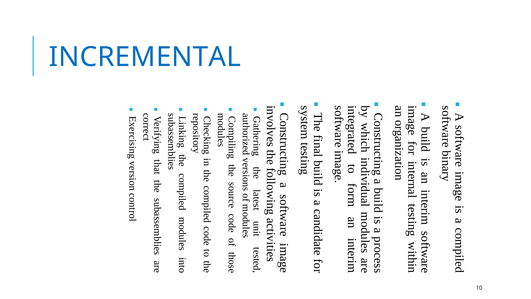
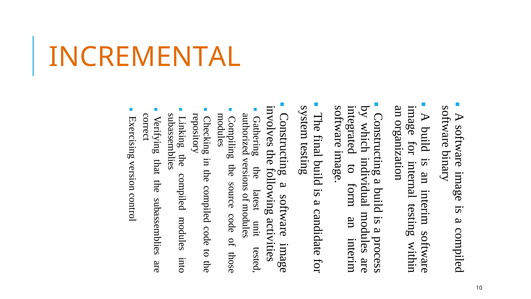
INCREMENTAL colour: blue -> orange (145, 57)
